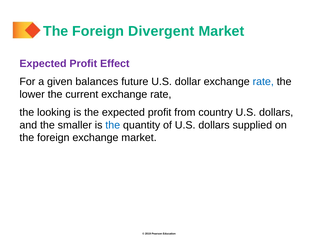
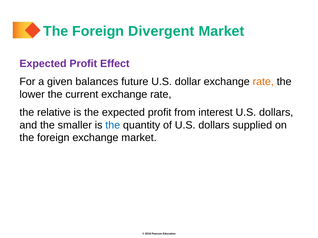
rate colour: blue -> orange (263, 82)
looking: looking -> relative (54, 113)
country: country -> interest (216, 113)
